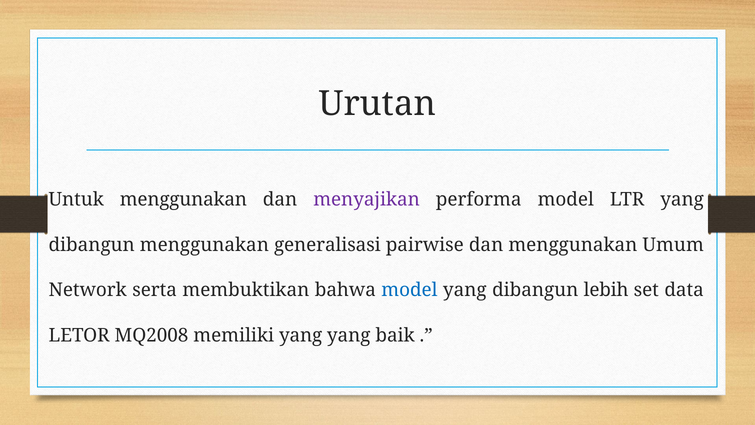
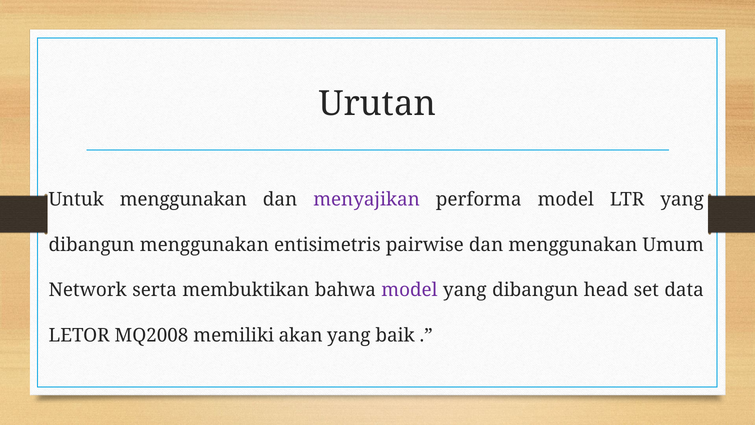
generalisasi: generalisasi -> entisimetris (327, 245)
model colour: blue -> purple (409, 290)
lebih: lebih -> head (606, 290)
memiliki yang: yang -> akan (301, 335)
